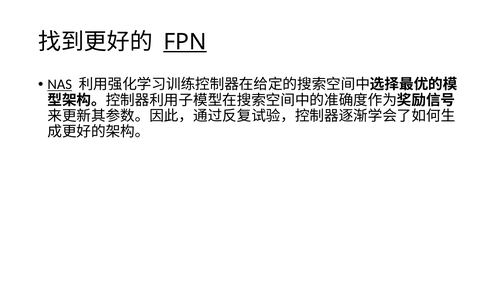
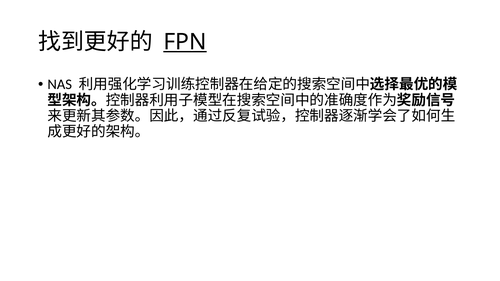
NAS underline: present -> none (60, 85)
